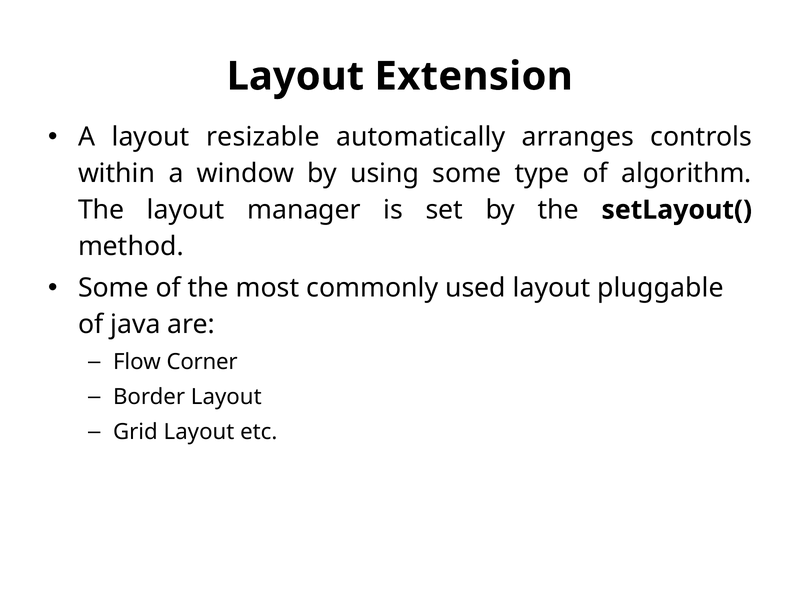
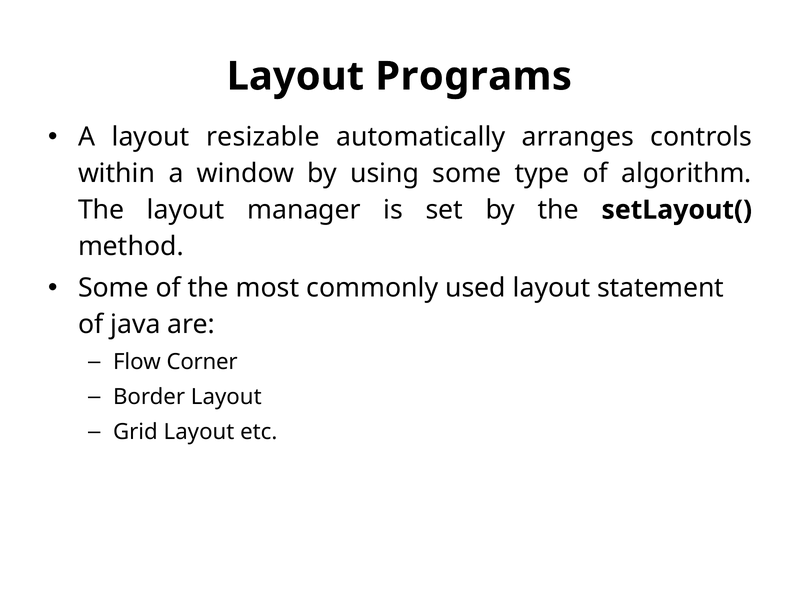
Extension: Extension -> Programs (474, 76)
pluggable: pluggable -> statement (661, 288)
